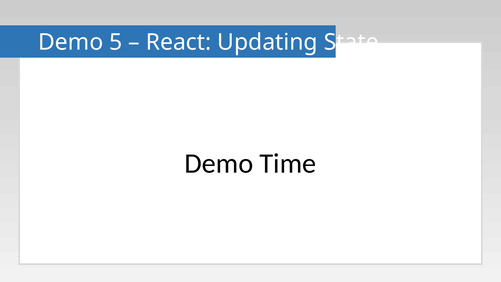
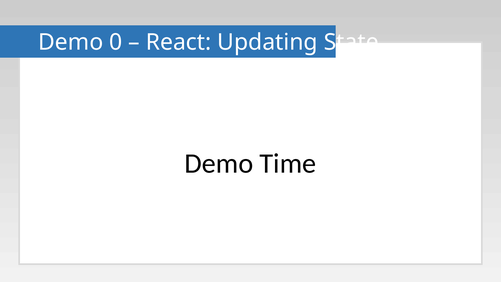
5: 5 -> 0 (116, 42)
